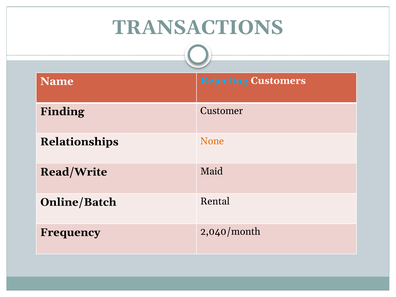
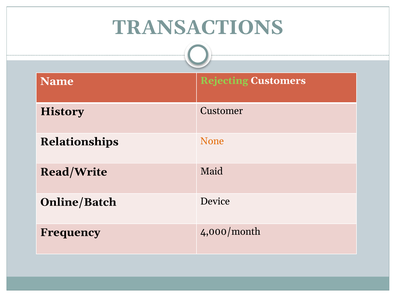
Rejecting colour: light blue -> light green (224, 81)
Finding: Finding -> History (62, 112)
Rental: Rental -> Device (215, 201)
2,040/month: 2,040/month -> 4,000/month (230, 232)
